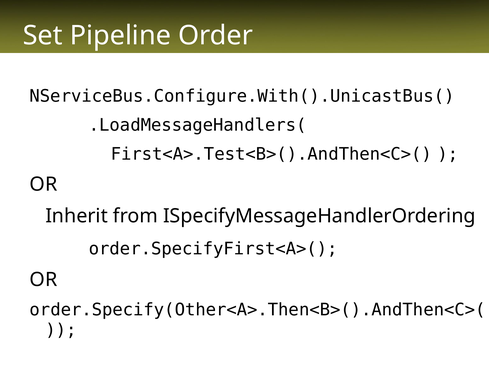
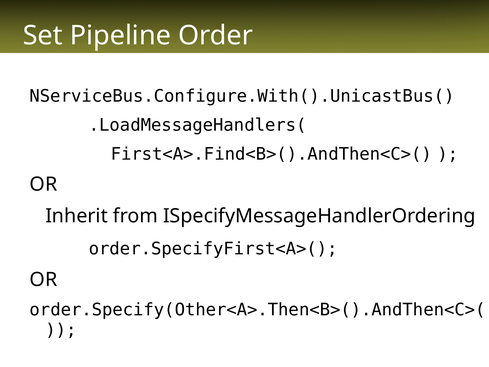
First<A>.Test<B>().AndThen<C>(: First<A>.Test<B>().AndThen<C>( -> First<A>.Find<B>().AndThen<C>( (271, 154)
